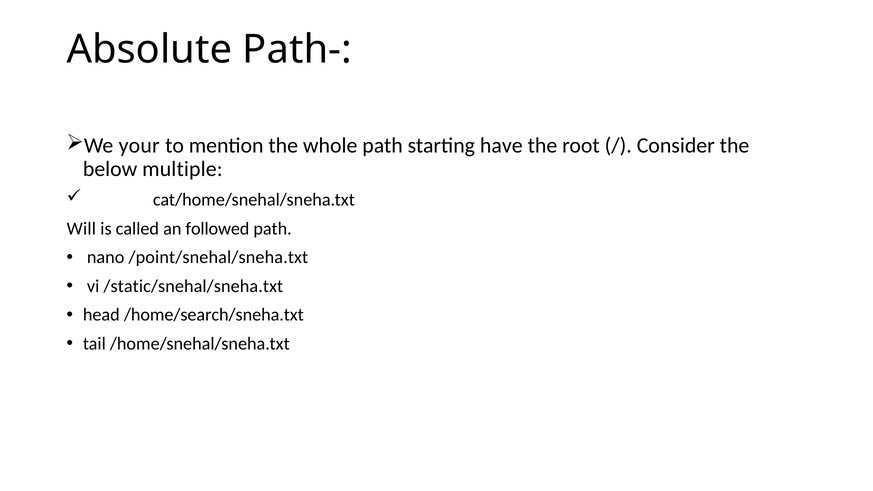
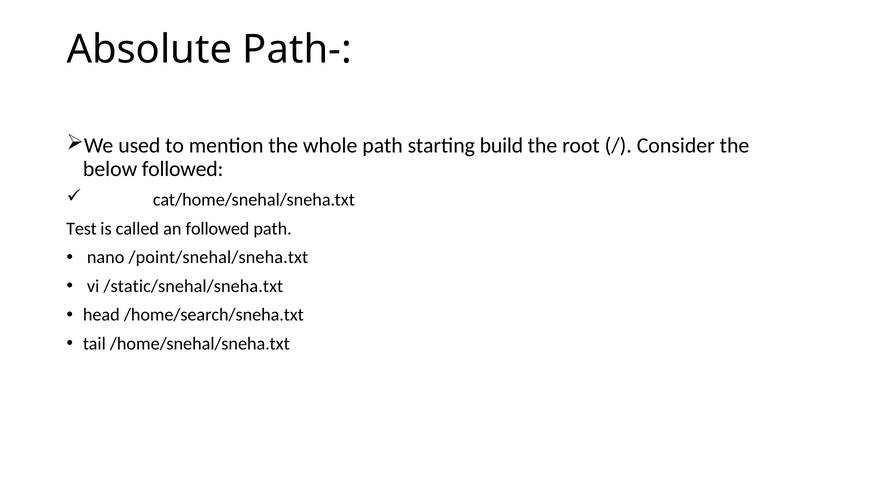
your: your -> used (139, 146)
have: have -> build (501, 146)
below multiple: multiple -> followed (183, 169)
Will: Will -> Test (81, 229)
